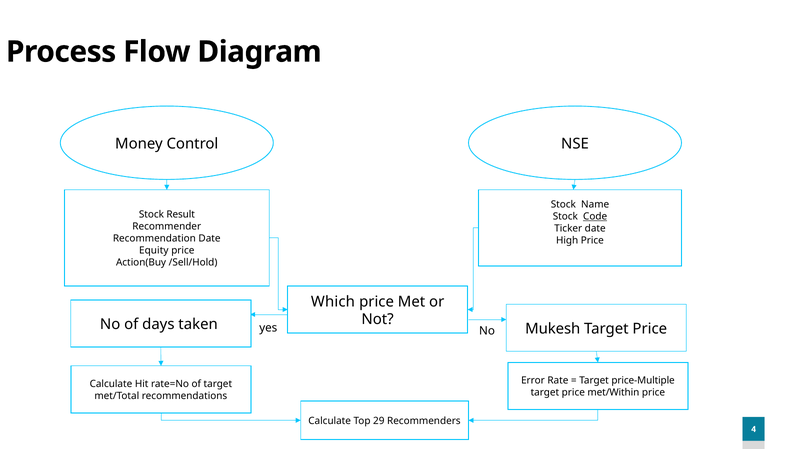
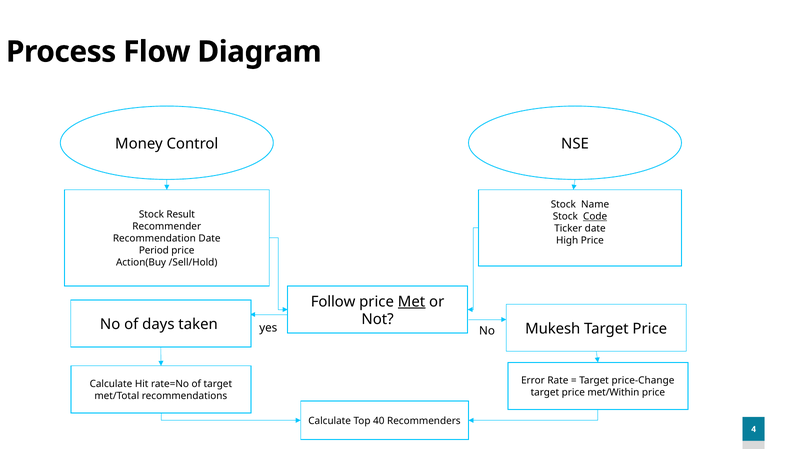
Equity: Equity -> Period (154, 250)
Which: Which -> Follow (333, 301)
Met underline: none -> present (412, 301)
price-Multiple: price-Multiple -> price-Change (643, 380)
29: 29 -> 40 (379, 420)
